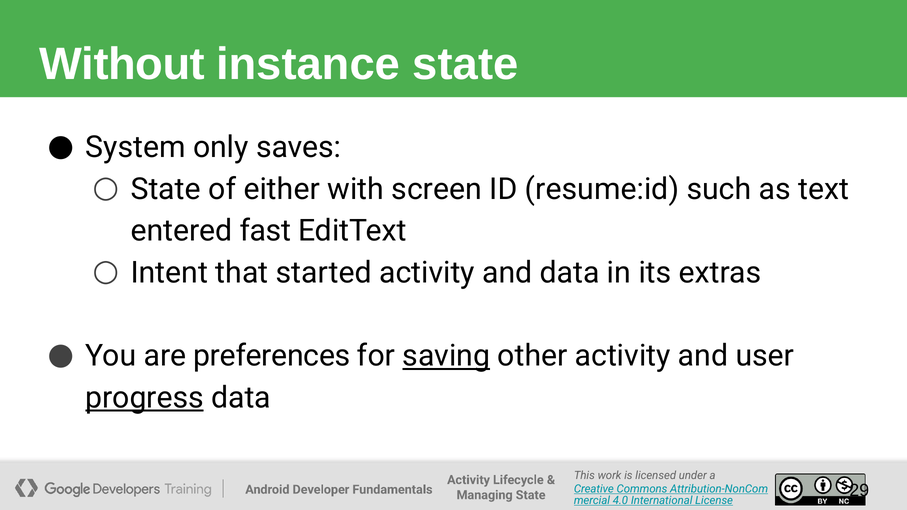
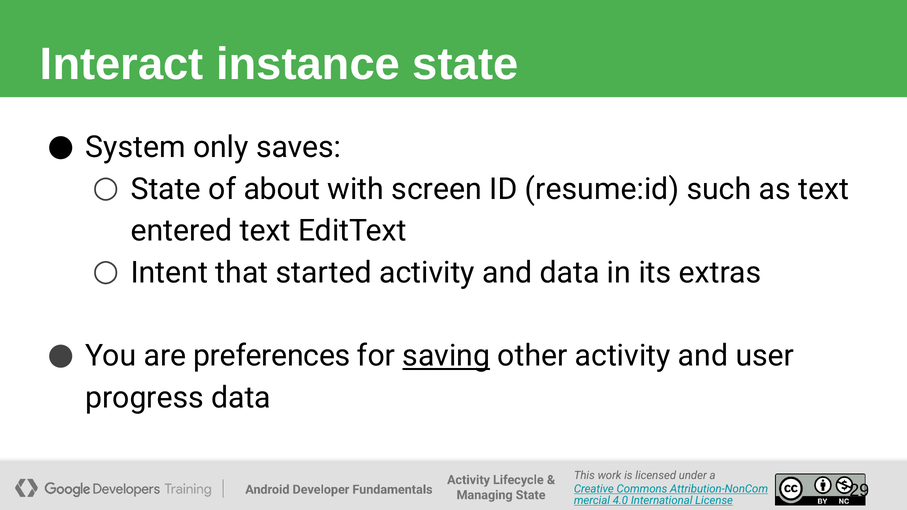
Without: Without -> Interact (122, 65)
either: either -> about (282, 189)
entered fast: fast -> text (265, 231)
progress underline: present -> none (144, 398)
